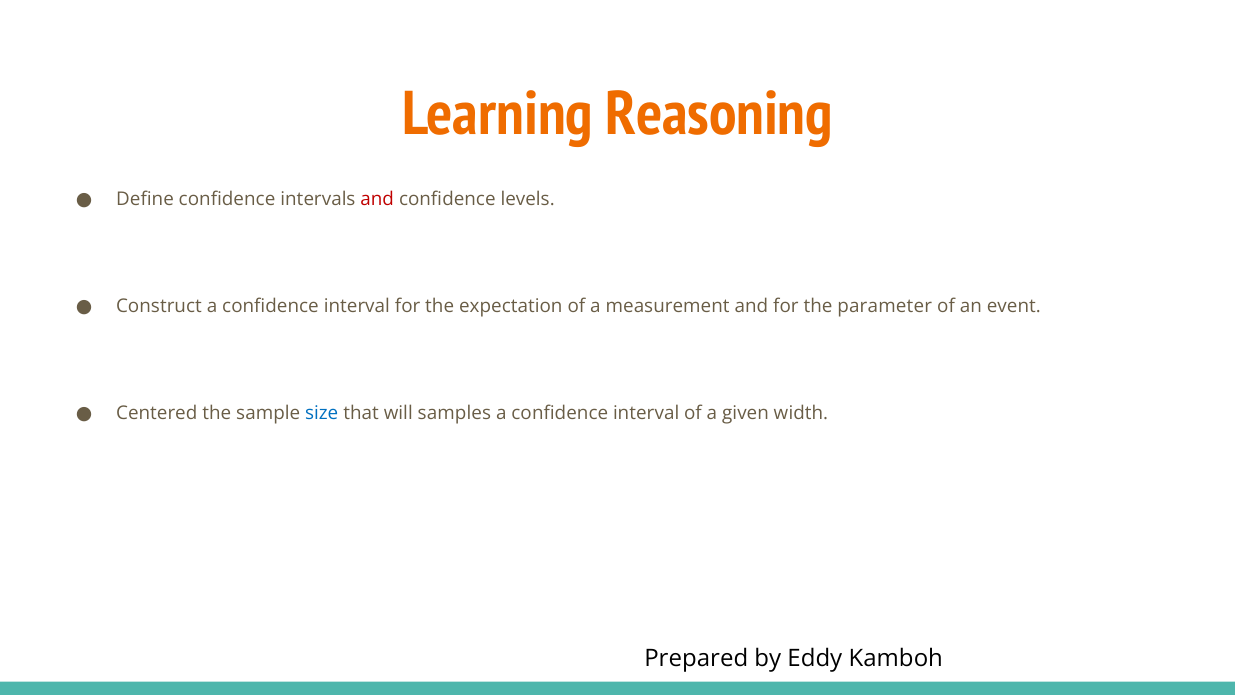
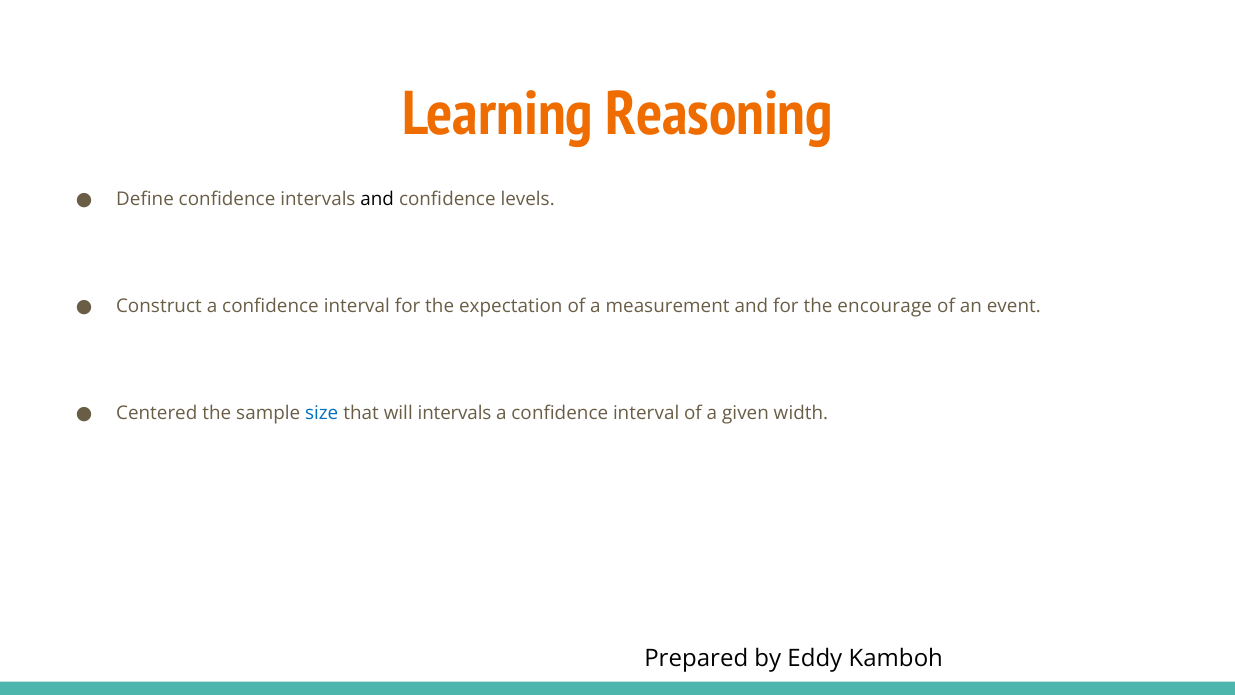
and colour: red -> black (377, 199)
parameter: parameter -> encourage (885, 306)
will samples: samples -> intervals (455, 413)
